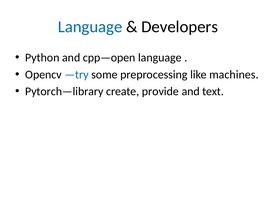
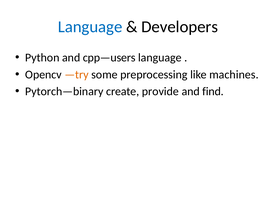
cpp—open: cpp—open -> cpp—users (109, 58)
—try colour: blue -> orange (77, 75)
Pytorch—library: Pytorch—library -> Pytorch—binary (64, 91)
text: text -> find (213, 91)
